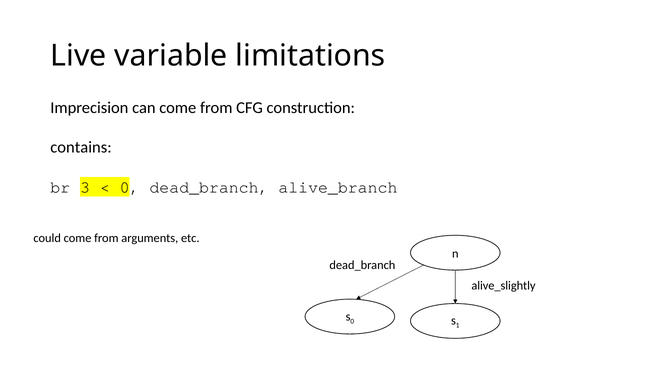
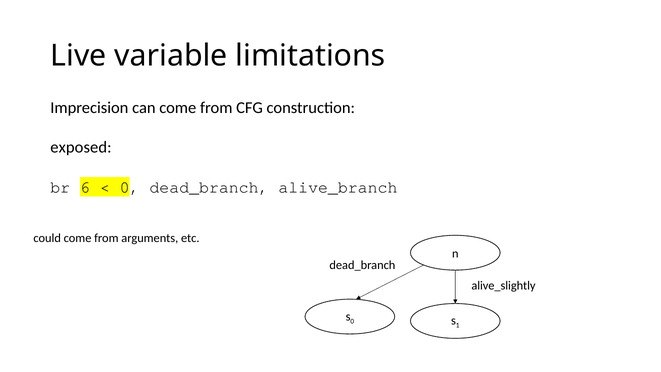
contains: contains -> exposed (81, 147)
3: 3 -> 6 (85, 187)
